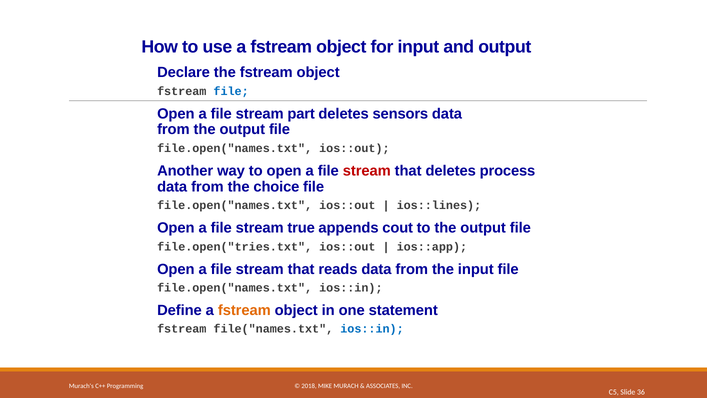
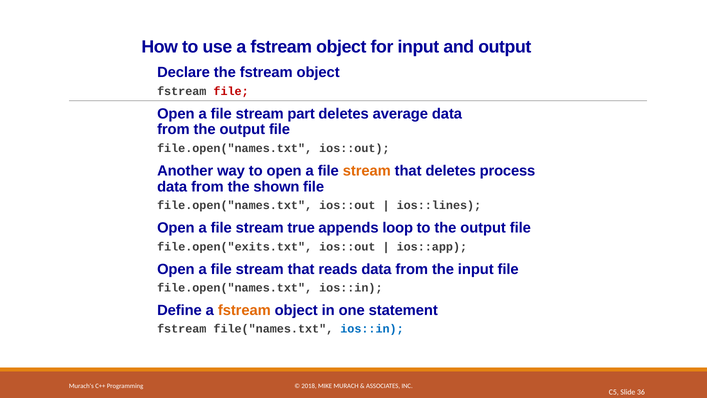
file colour: blue -> red (231, 91)
sensors: sensors -> average (400, 114)
stream colour: red -> orange (367, 171)
choice: choice -> shown (276, 187)
cout: cout -> loop (398, 228)
file.open("tries.txt: file.open("tries.txt -> file.open("exits.txt (235, 246)
